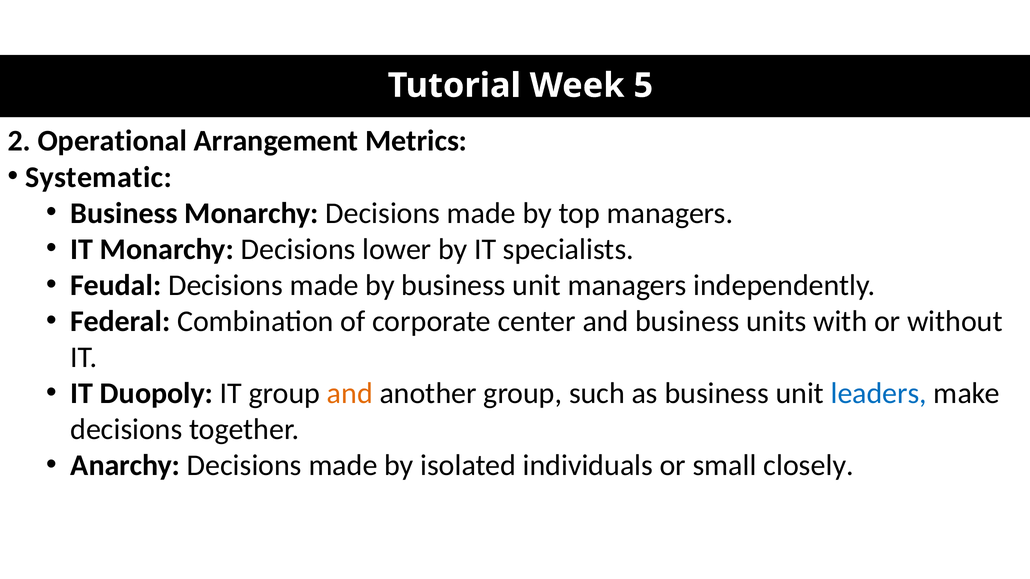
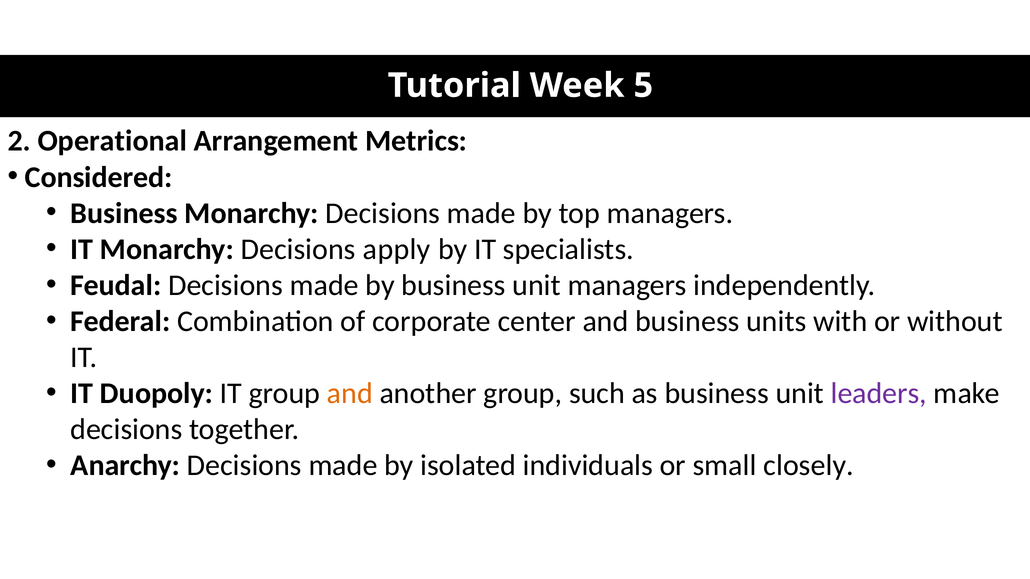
Systematic: Systematic -> Considered (99, 177)
lower: lower -> apply (397, 249)
leaders colour: blue -> purple (879, 394)
